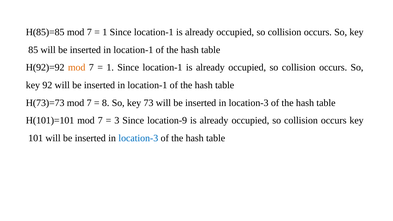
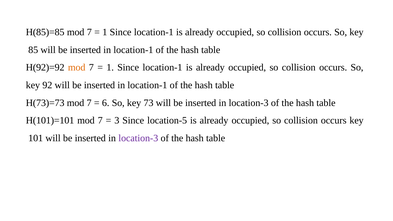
8: 8 -> 6 (106, 103)
location-9: location-9 -> location-5 (167, 121)
location-3 colour: blue -> purple (138, 138)
